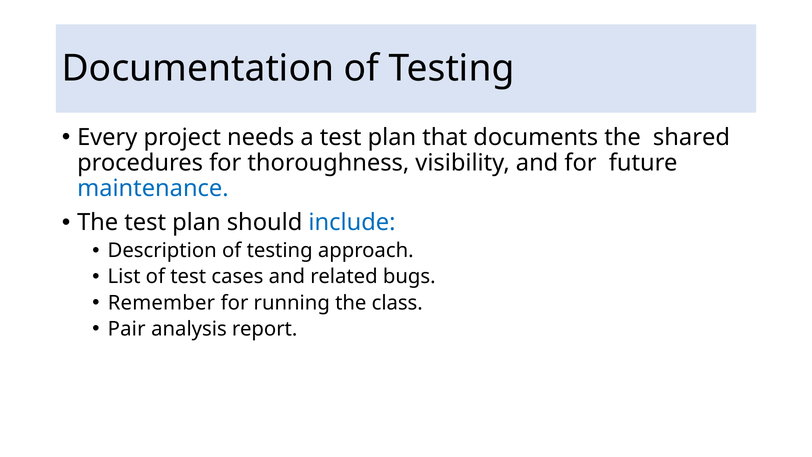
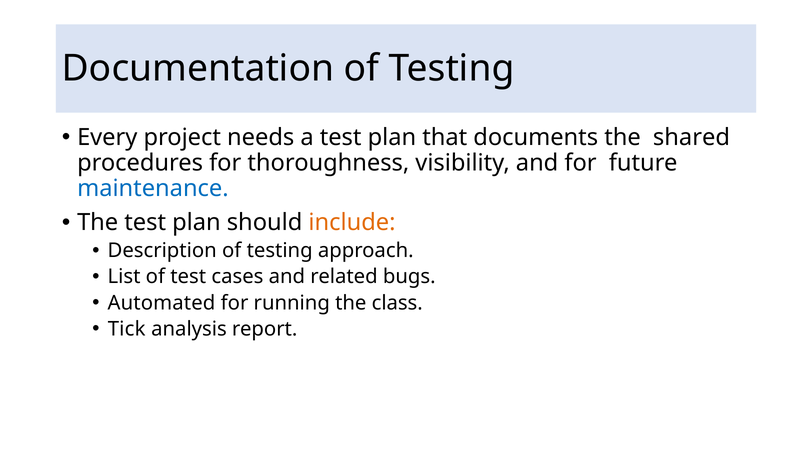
include colour: blue -> orange (352, 222)
Remember: Remember -> Automated (161, 303)
Pair: Pair -> Tick (127, 329)
